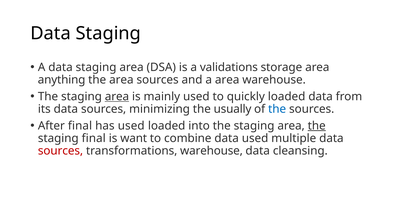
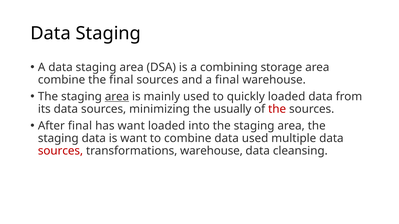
validations: validations -> combining (229, 67)
anything: anything -> combine (62, 80)
the area: area -> final (121, 80)
a area: area -> final (227, 80)
the colour: blue -> red (277, 109)
has used: used -> want (131, 126)
the underline: present -> none (317, 126)
staging final: final -> data (94, 138)
